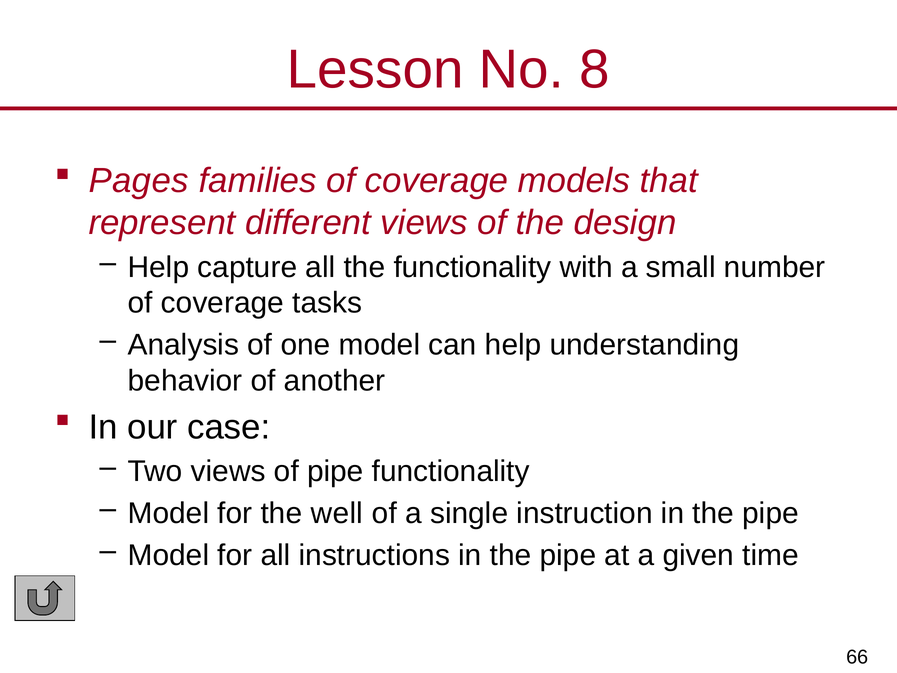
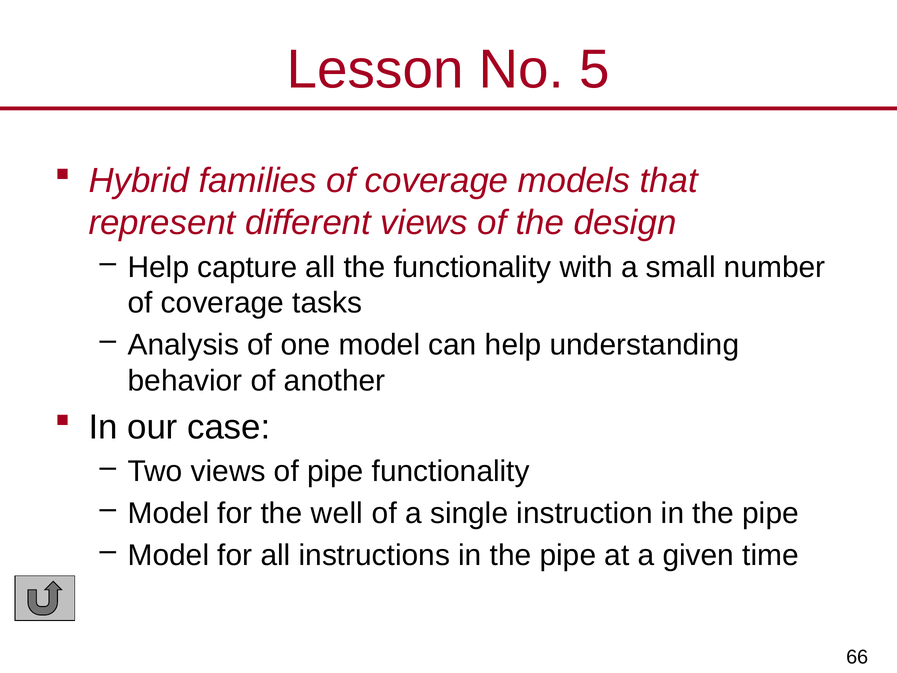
8: 8 -> 5 (594, 69)
Pages: Pages -> Hybrid (139, 181)
